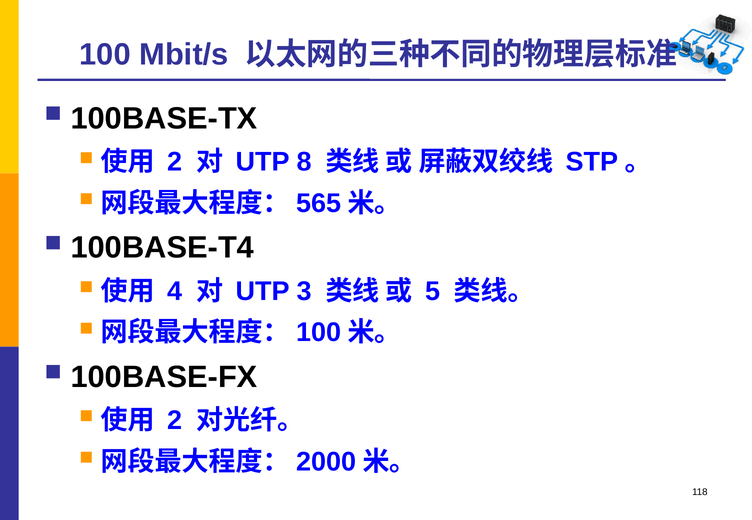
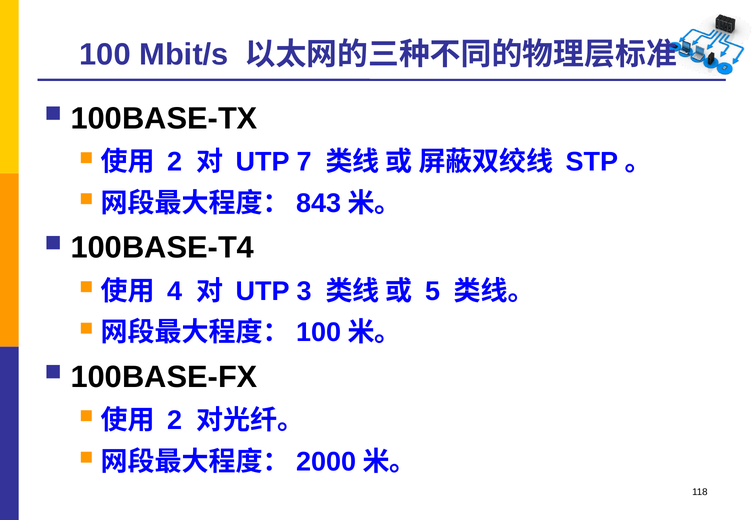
8: 8 -> 7 (304, 162)
565: 565 -> 843 (319, 204)
